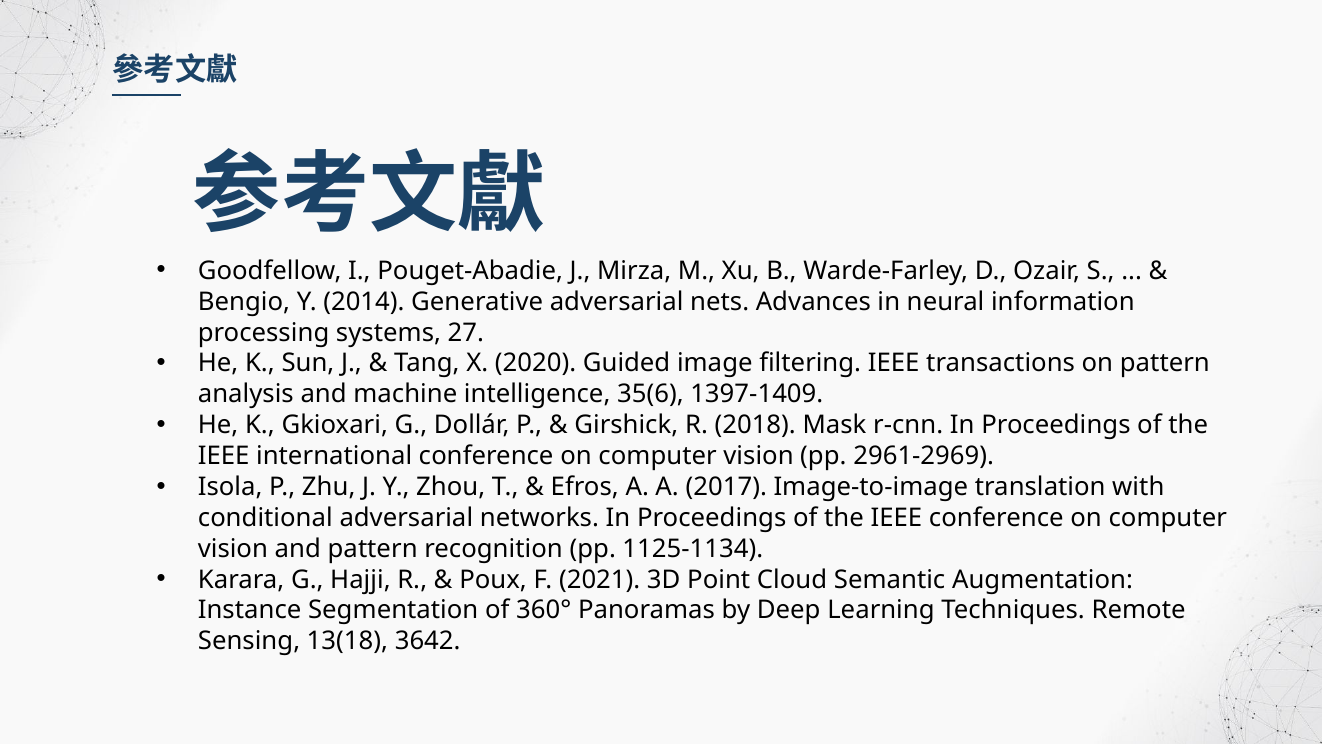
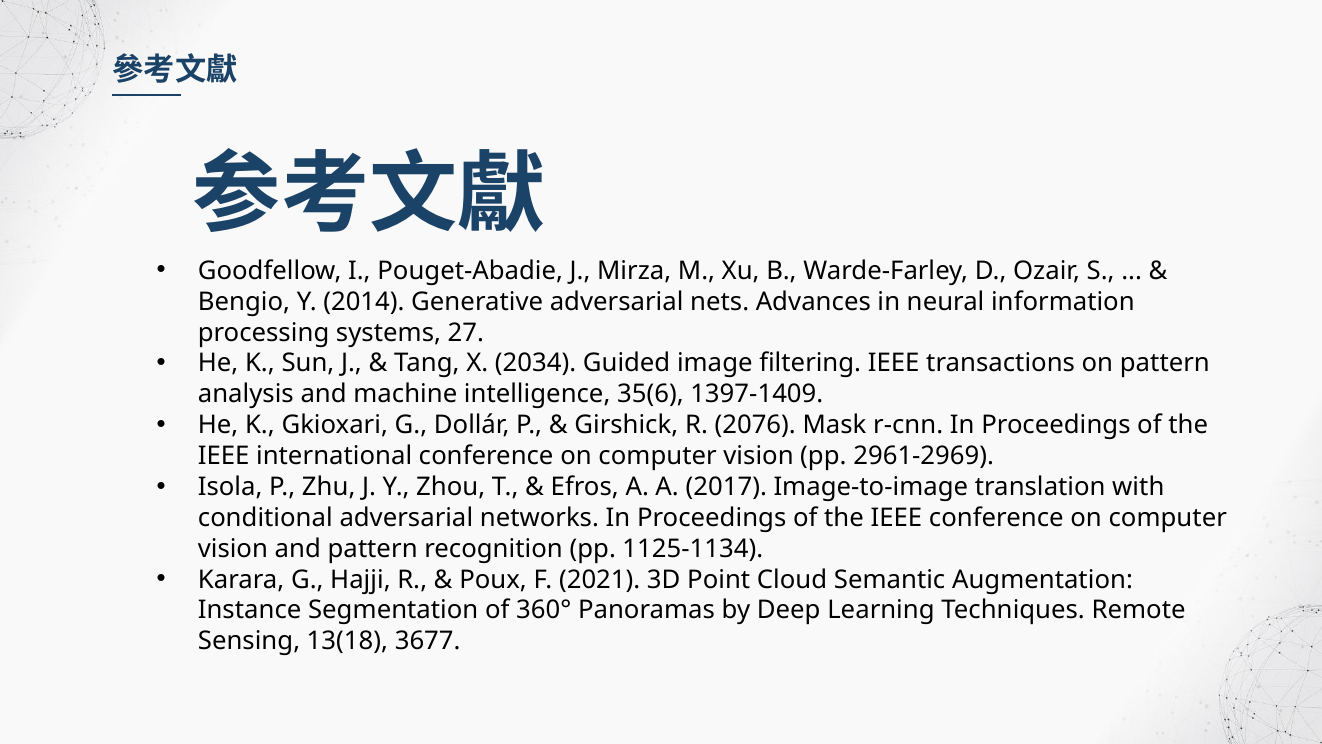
2020: 2020 -> 2034 (536, 363)
2018: 2018 -> 2076 (755, 425)
3642: 3642 -> 3677 (428, 641)
